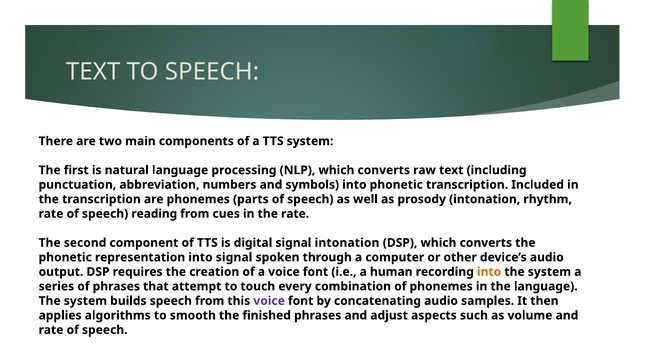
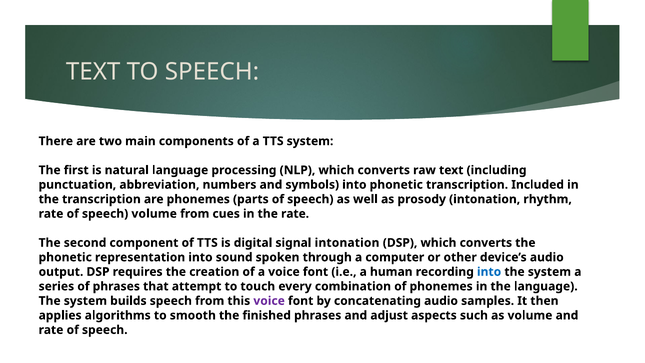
speech reading: reading -> volume (154, 214)
into signal: signal -> sound (234, 257)
into colour: orange -> blue (489, 272)
